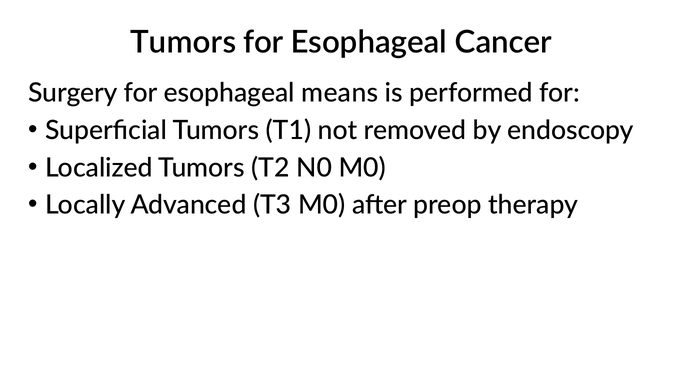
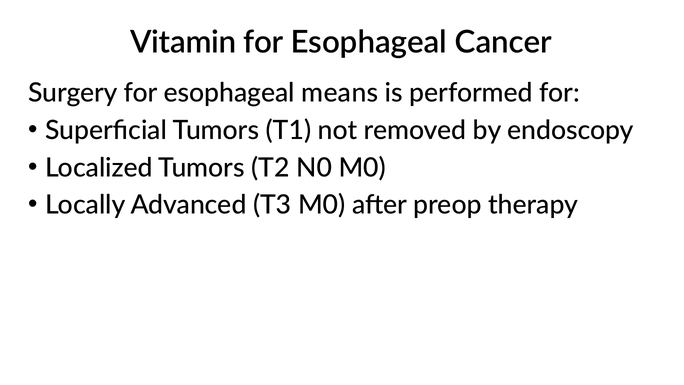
Tumors: Tumors -> Vitamin (183, 42)
